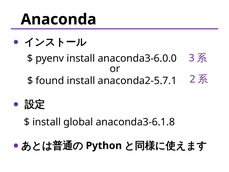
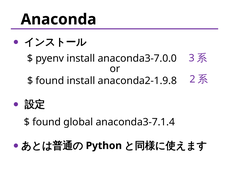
anaconda3-6.0.0: anaconda3-6.0.0 -> anaconda3-7.0.0 (137, 58)
anaconda2-5.7.1: anaconda2-5.7.1 -> anaconda2-1.9.8 (137, 81)
install: install -> found (47, 122)
anaconda3-6.1.8: anaconda3-6.1.8 -> anaconda3-7.1.4 (135, 122)
